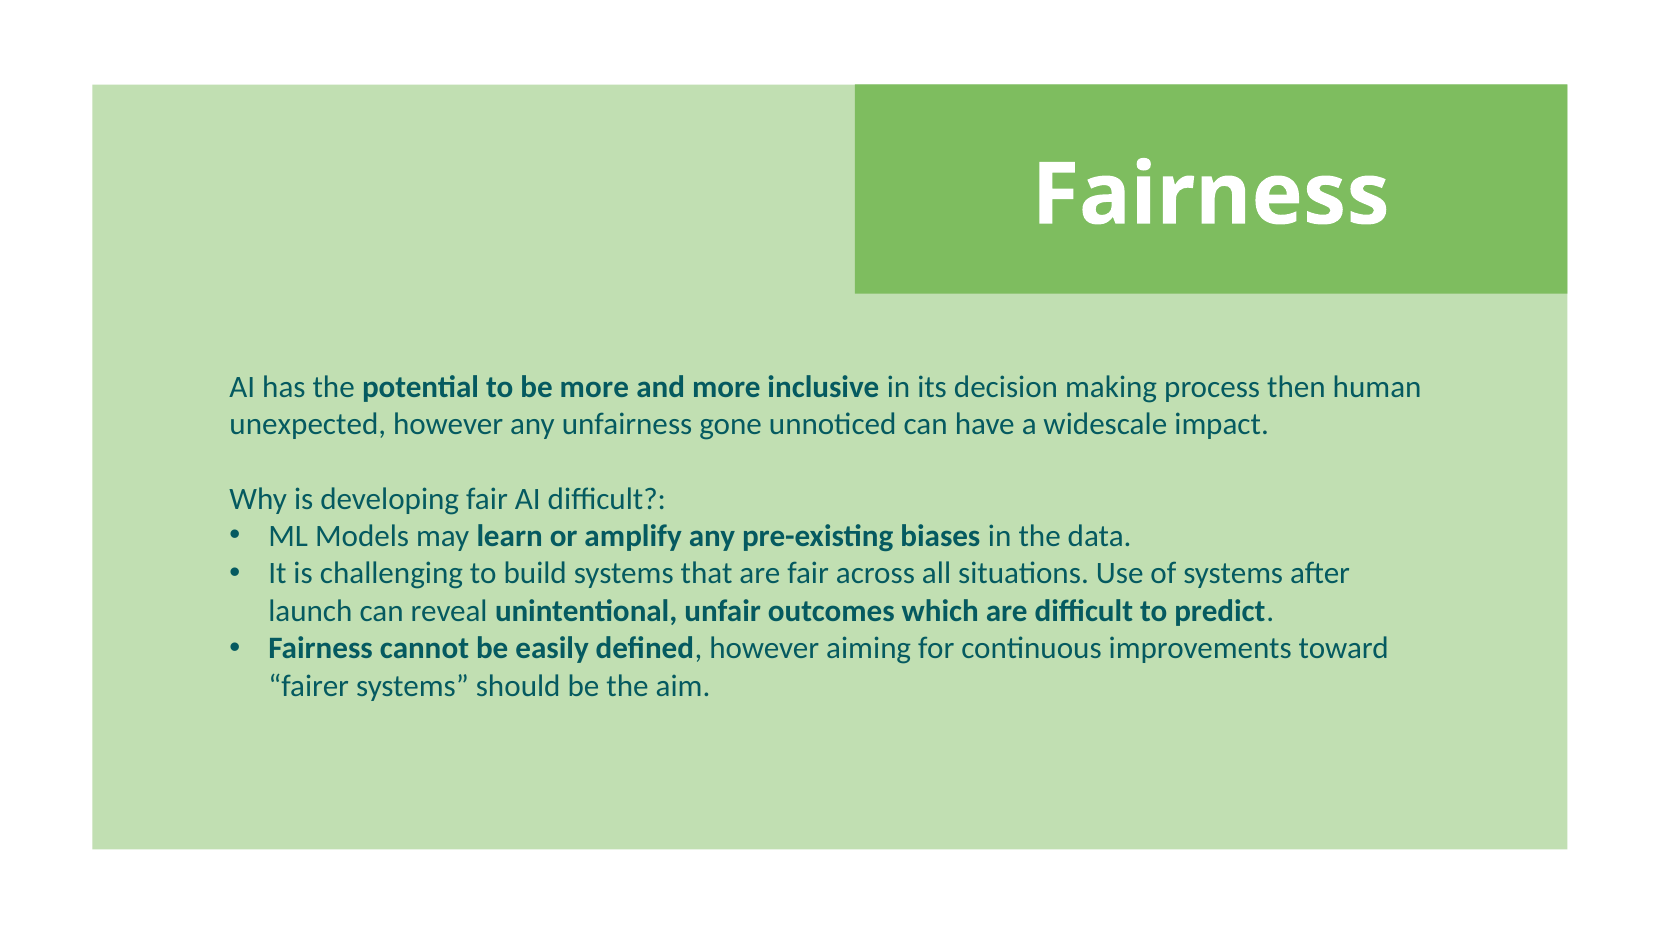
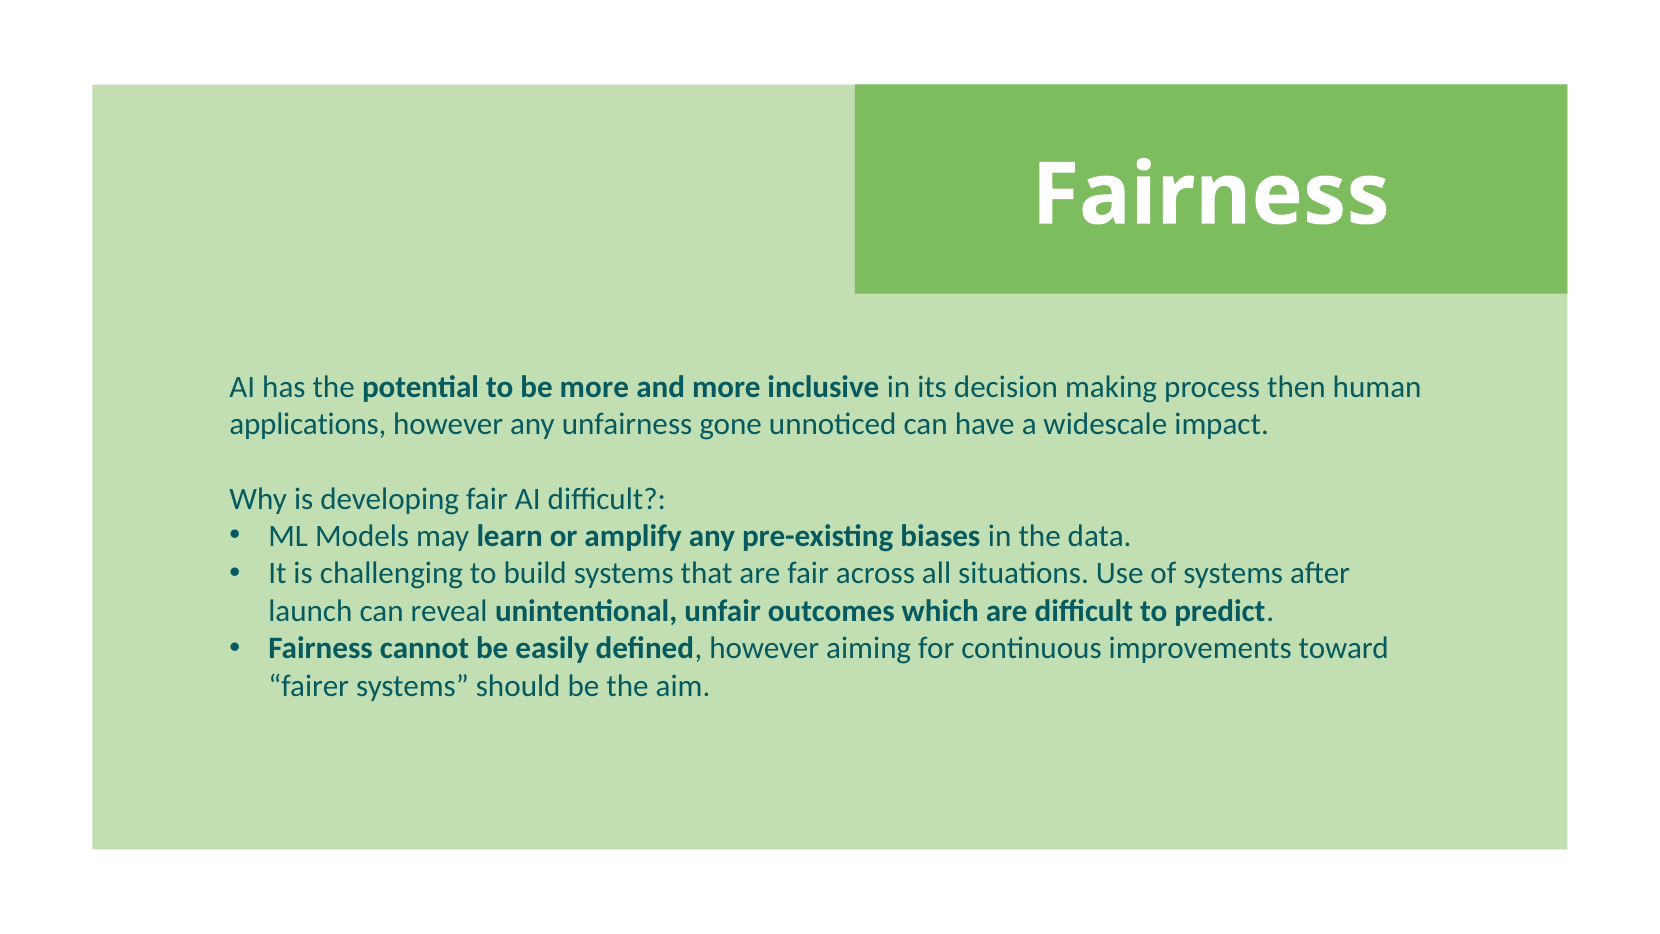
unexpected: unexpected -> applications (308, 424)
